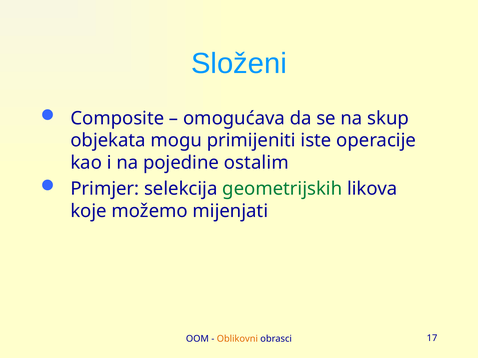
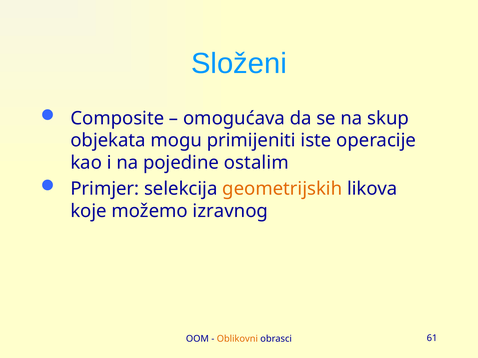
geometrijskih colour: green -> orange (282, 189)
mijenjati: mijenjati -> izravnog (230, 211)
17: 17 -> 61 (432, 338)
